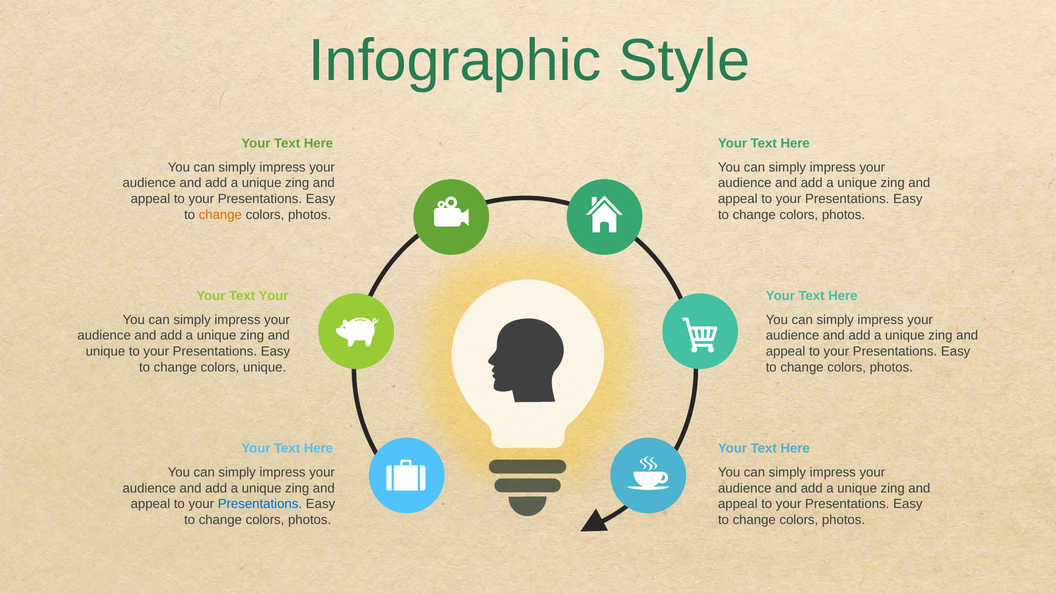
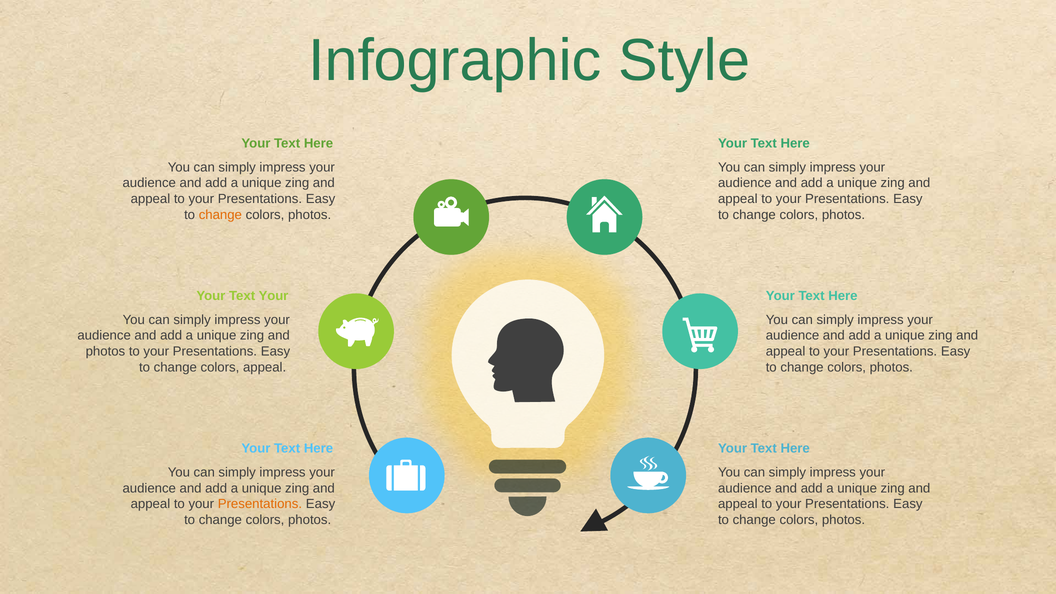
unique: unique -> photos (105, 351)
colors unique: unique -> appeal (265, 367)
Presentations colour: blue -> orange (260, 504)
